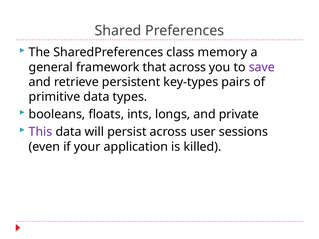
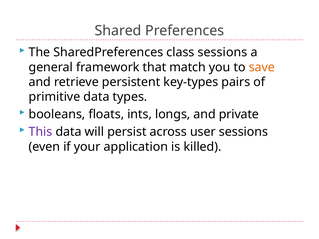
class memory: memory -> sessions (222, 52)
that across: across -> match (188, 67)
save colour: purple -> orange (262, 67)
